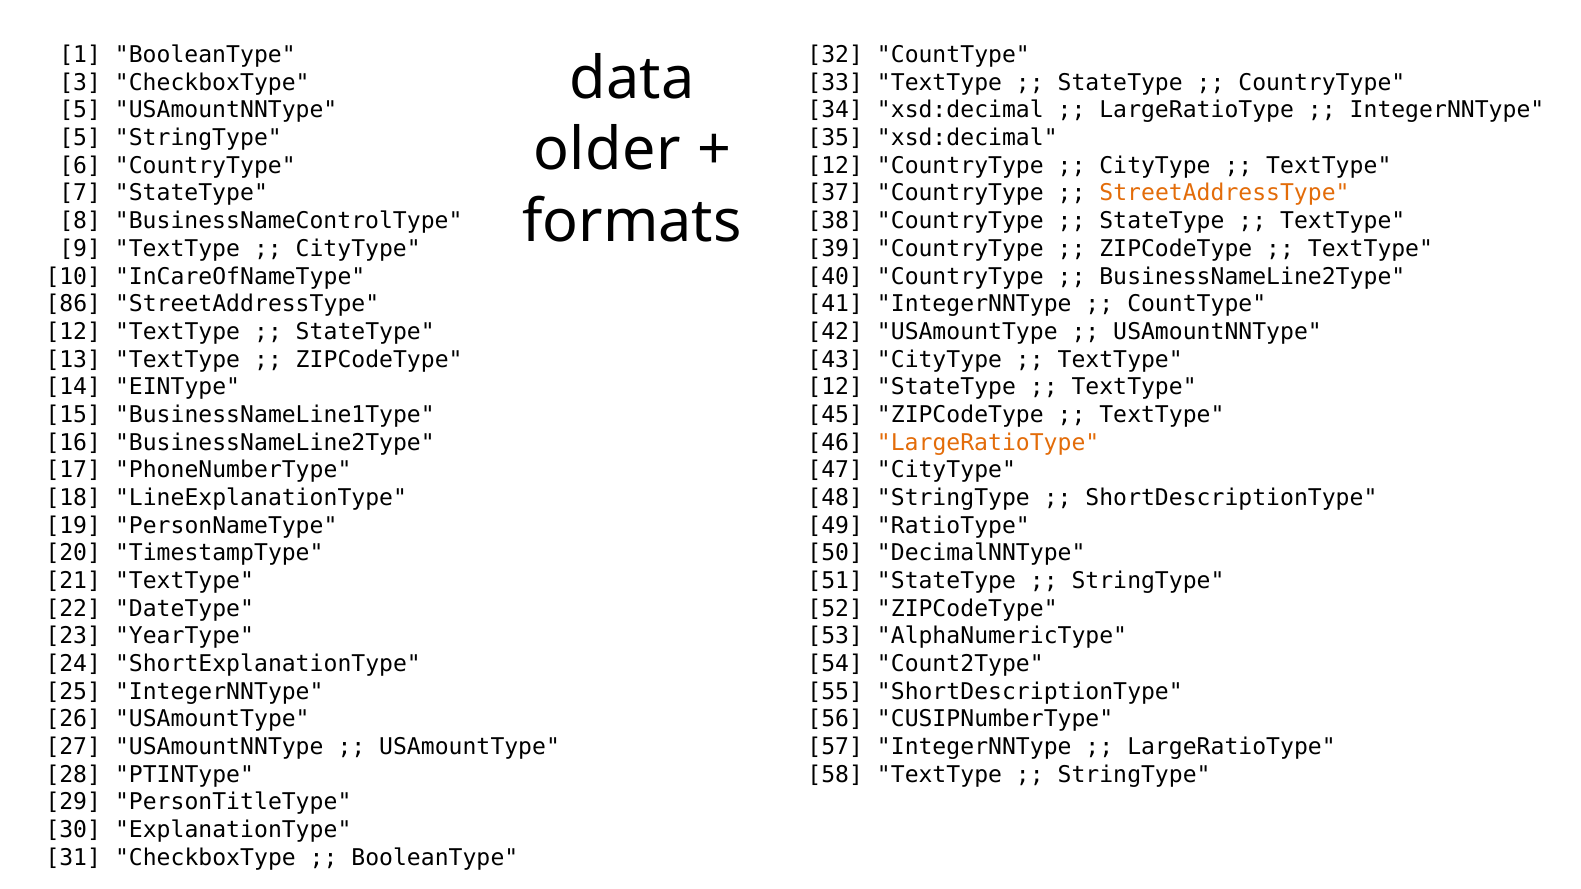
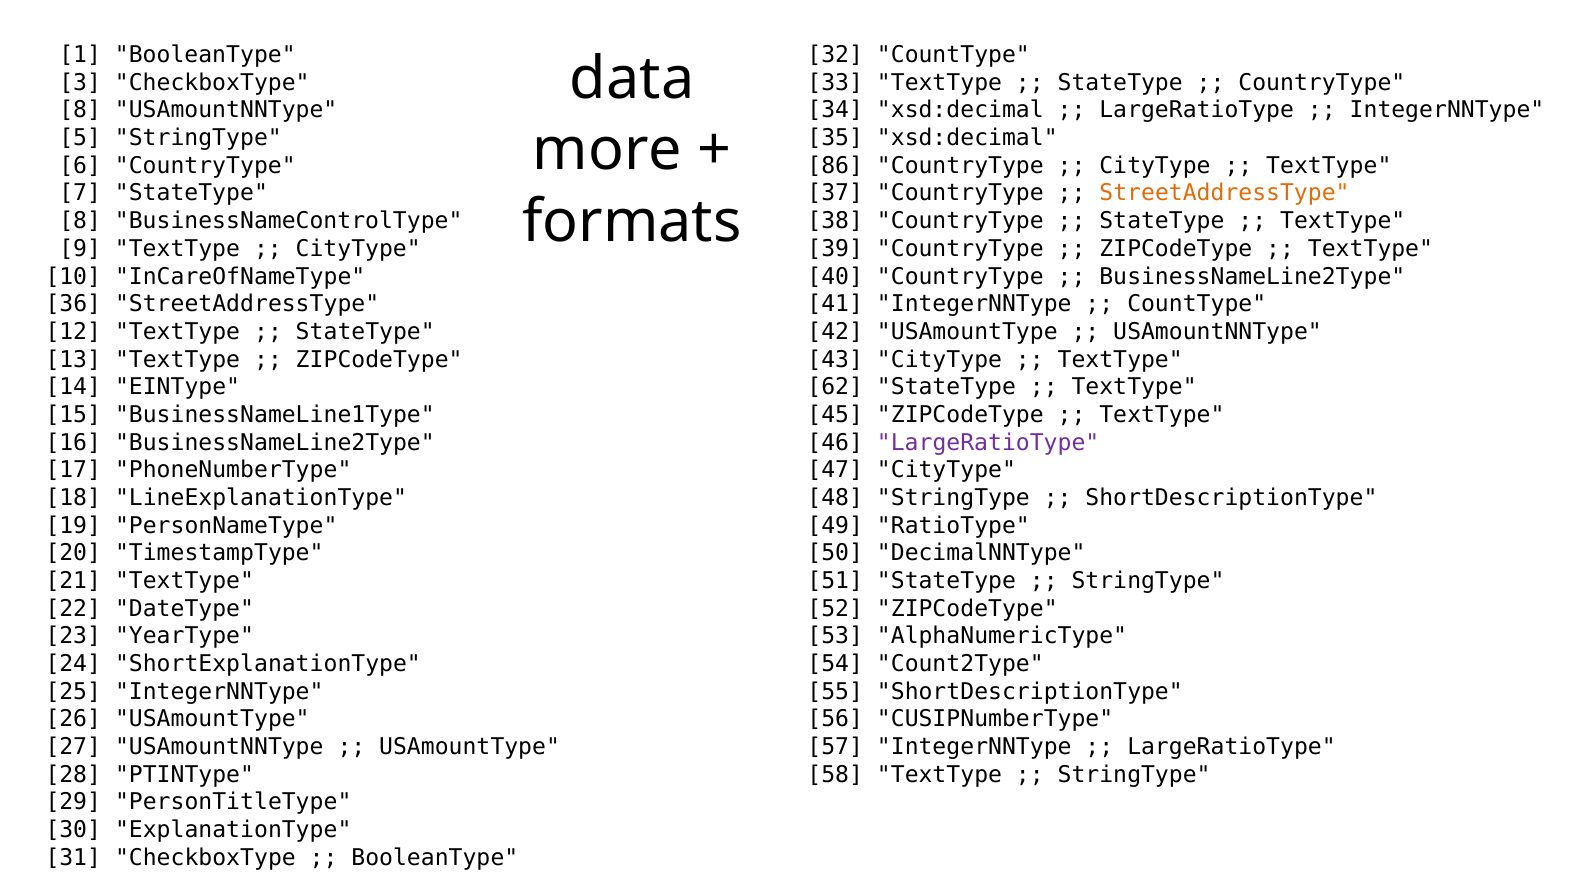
5: 5 -> 8 (80, 110)
older: older -> more (607, 150)
12: 12 -> 86 (835, 166)
86: 86 -> 36 (73, 304)
12: 12 -> 62 (835, 387)
LargeRatioType colour: orange -> purple (988, 443)
